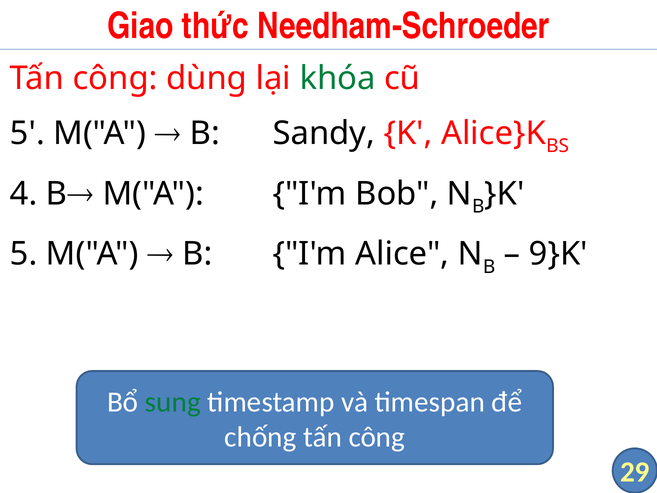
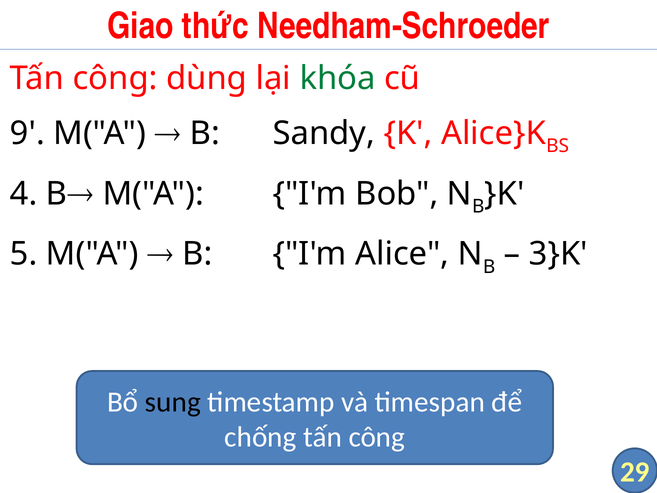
5: 5 -> 9 (27, 133)
9}K: 9}K -> 3}K (558, 254)
sung colour: green -> black (173, 402)
